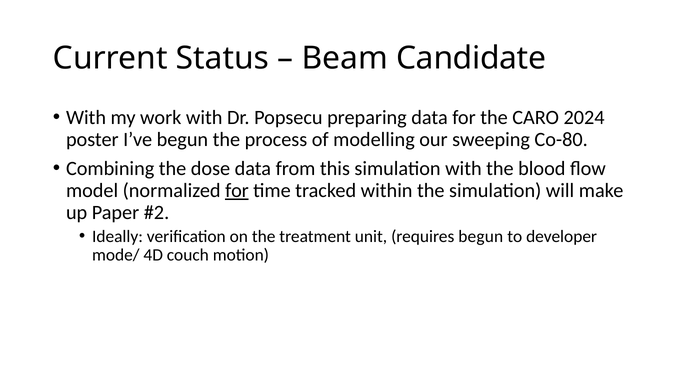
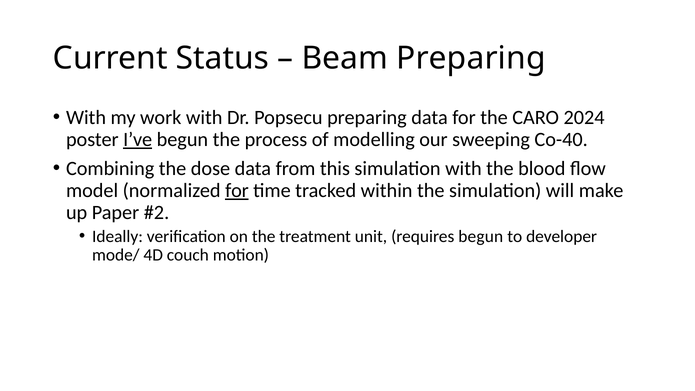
Beam Candidate: Candidate -> Preparing (471, 58)
I’ve underline: none -> present (138, 139)
Co-80: Co-80 -> Co-40 (561, 139)
